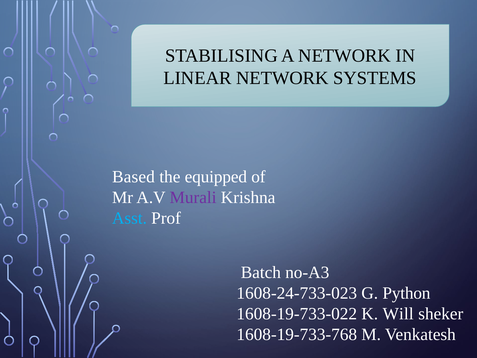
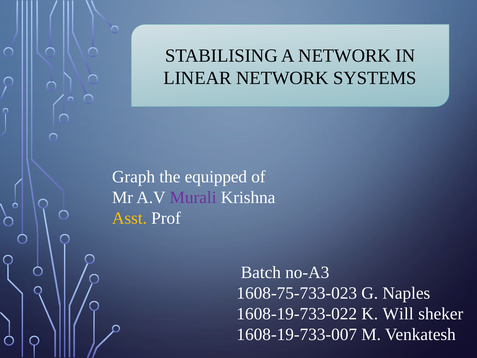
Based: Based -> Graph (134, 177)
Asst colour: light blue -> yellow (129, 218)
1608-24-733-023: 1608-24-733-023 -> 1608-75-733-023 (297, 293)
Python: Python -> Naples (406, 293)
1608-19-733-768: 1608-19-733-768 -> 1608-19-733-007 (297, 334)
